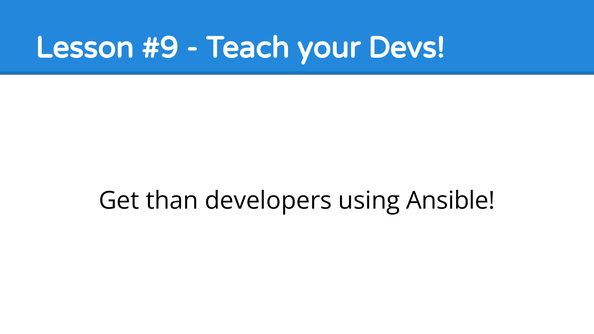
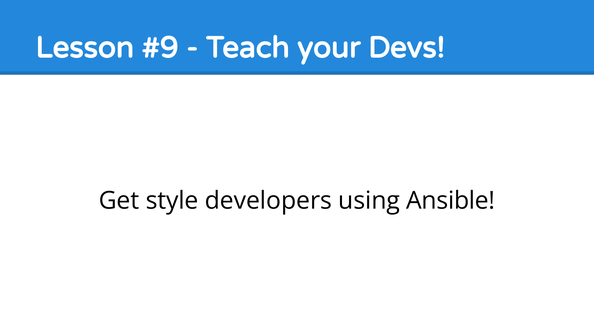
than: than -> style (172, 201)
